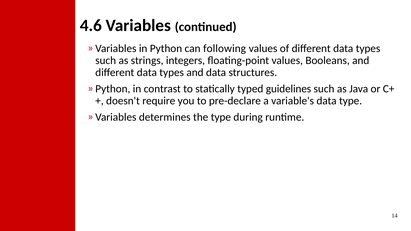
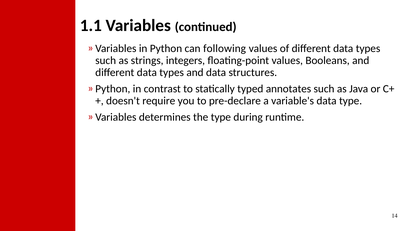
4.6: 4.6 -> 1.1 (91, 26)
guidelines: guidelines -> annotates (289, 89)
